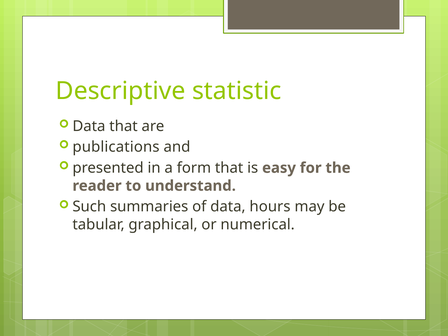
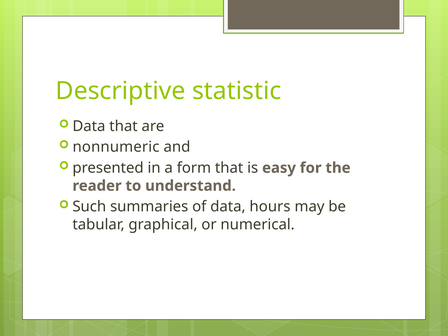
publications: publications -> nonnumeric (116, 147)
